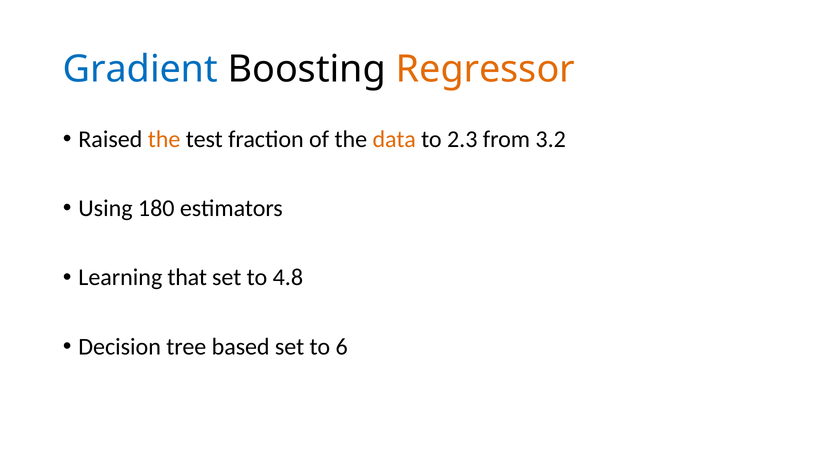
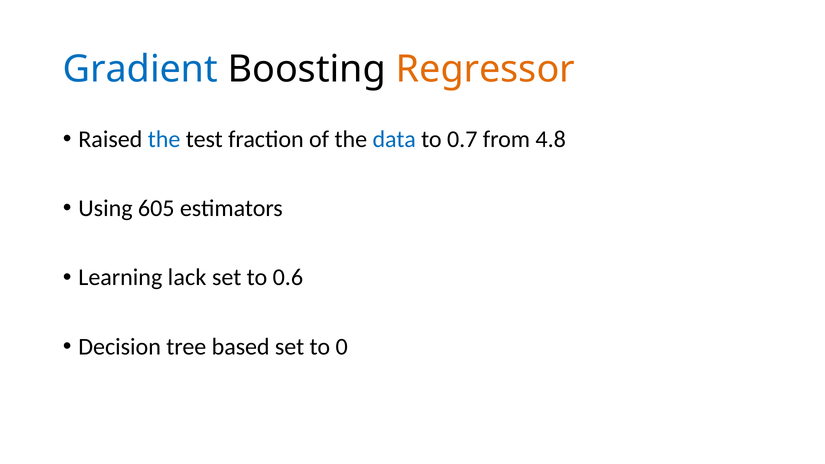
the colour: orange -> blue (164, 139)
data colour: orange -> blue (394, 139)
2.3: 2.3 -> 0.7 (462, 139)
3.2: 3.2 -> 4.8 (551, 139)
180: 180 -> 605 (156, 208)
that: that -> lack (187, 278)
4.8: 4.8 -> 0.6 (288, 278)
6: 6 -> 0 (342, 347)
